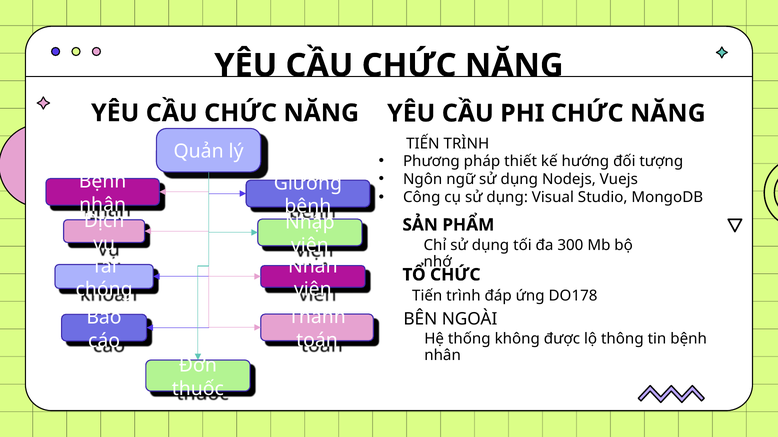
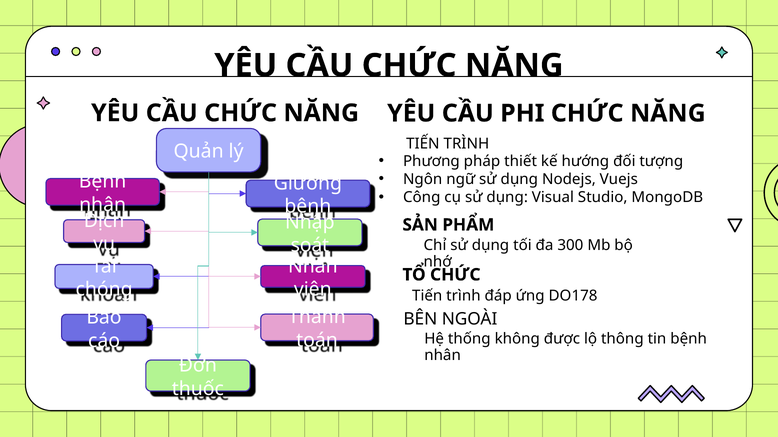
viên: viên -> soát (310, 246)
